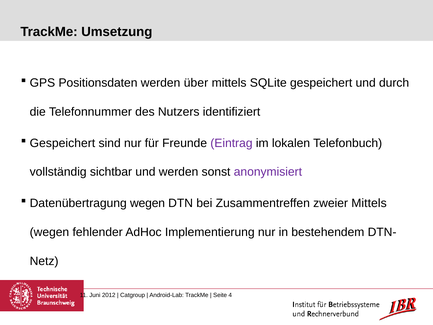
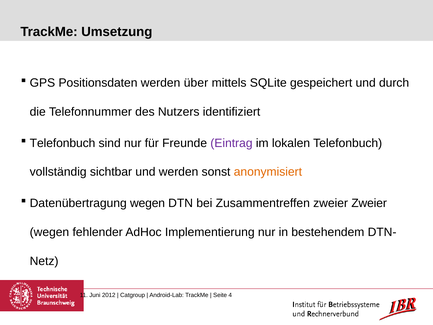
Gespeichert: Gespeichert -> Telefonbuch (63, 143)
anonymisiert colour: purple -> orange (268, 172)
zweier Mittels: Mittels -> Zweier (369, 203)
